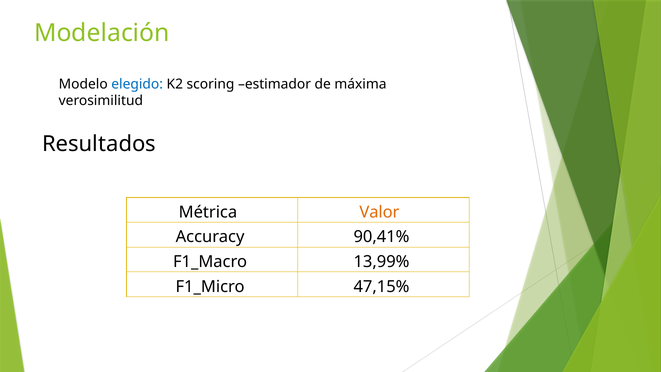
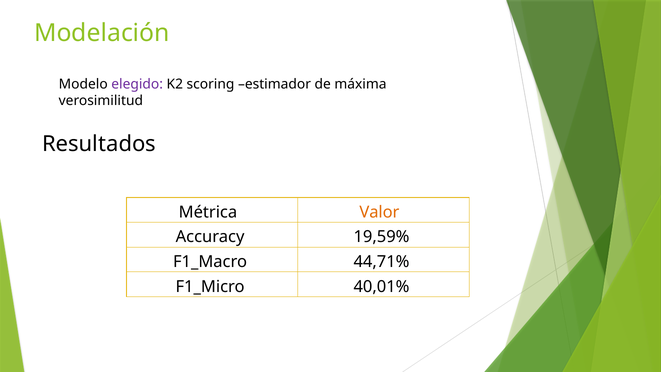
elegido colour: blue -> purple (137, 84)
90,41%: 90,41% -> 19,59% (382, 237)
13,99%: 13,99% -> 44,71% (382, 262)
47,15%: 47,15% -> 40,01% (382, 287)
